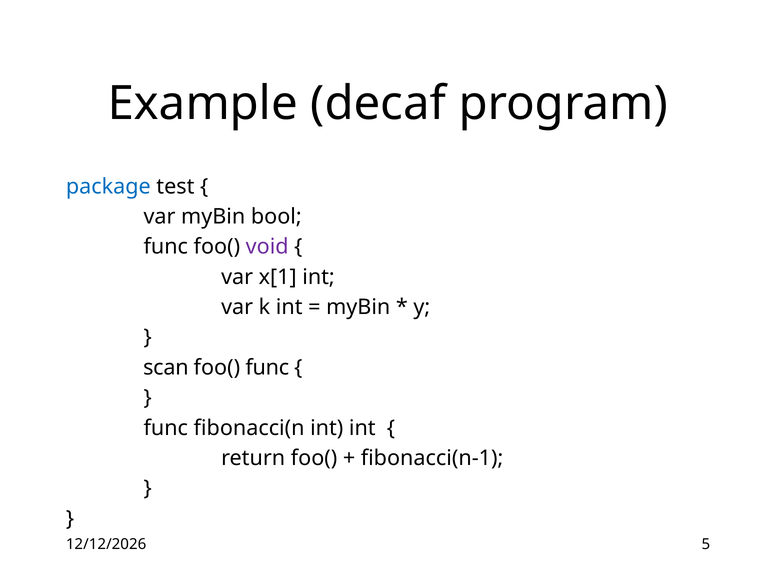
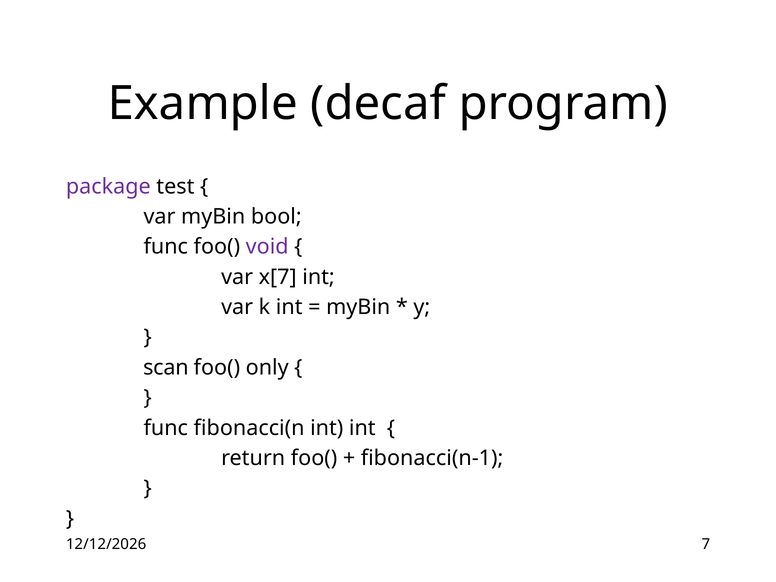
package colour: blue -> purple (108, 186)
x[1: x[1 -> x[7 (278, 277)
foo( func: func -> only (267, 368)
5: 5 -> 7 (706, 544)
